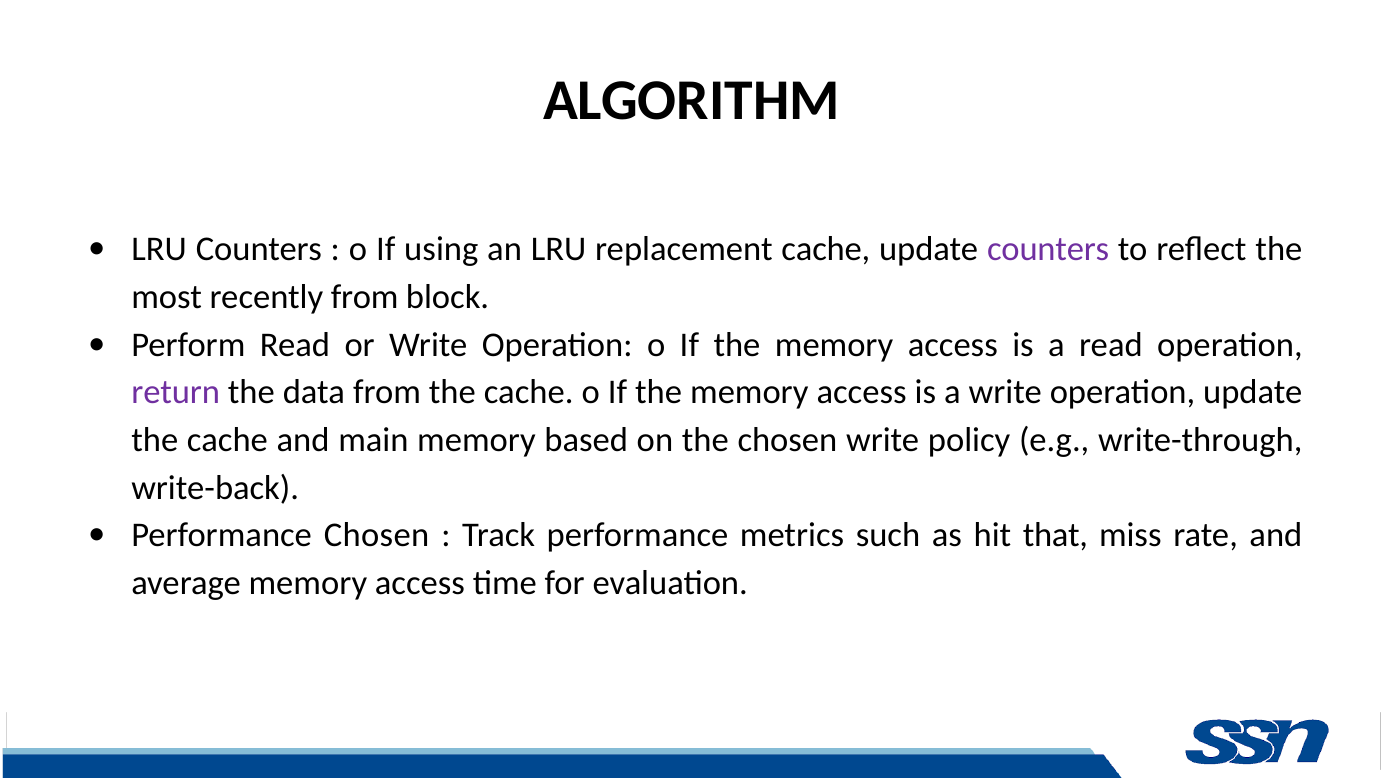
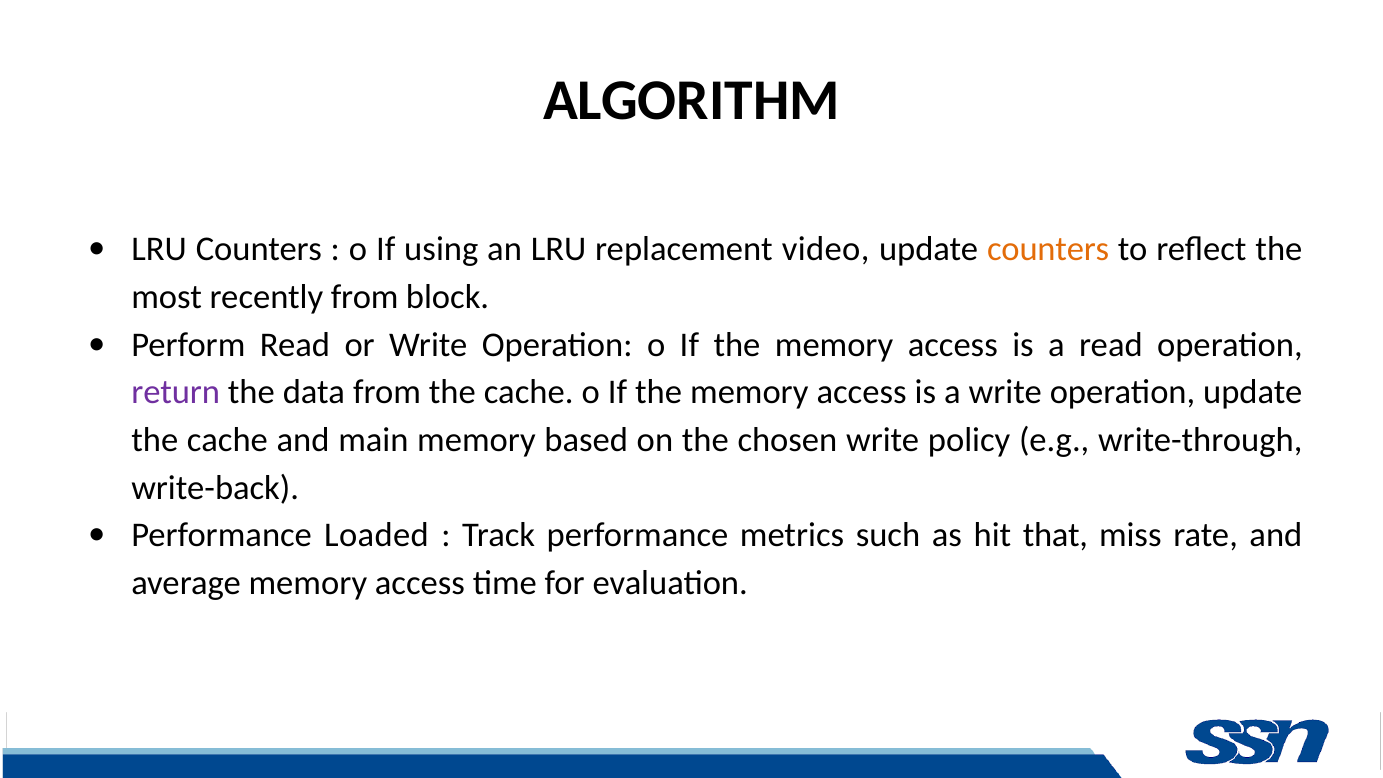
replacement cache: cache -> video (826, 249)
counters colour: purple -> orange (1048, 249)
Performance Chosen: Chosen -> Loaded (377, 536)
